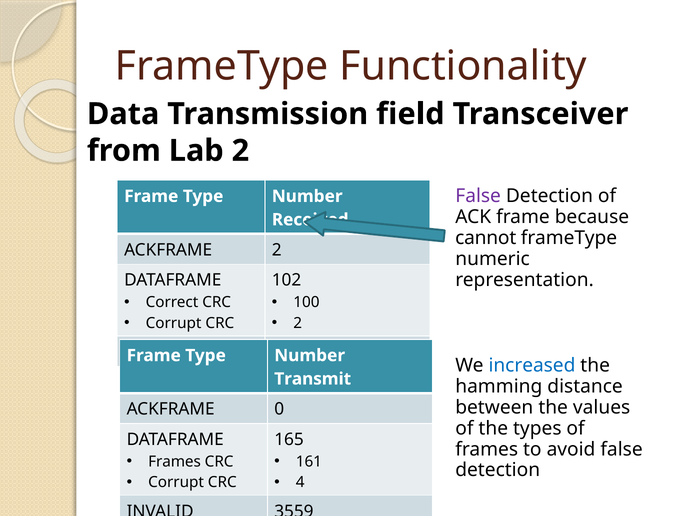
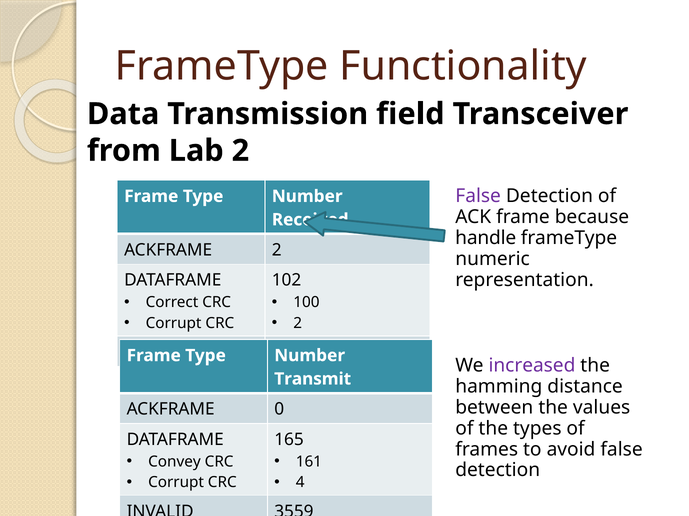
cannot: cannot -> handle (486, 238)
increased colour: blue -> purple (532, 366)
Frames: Frames -> Convey (174, 462)
